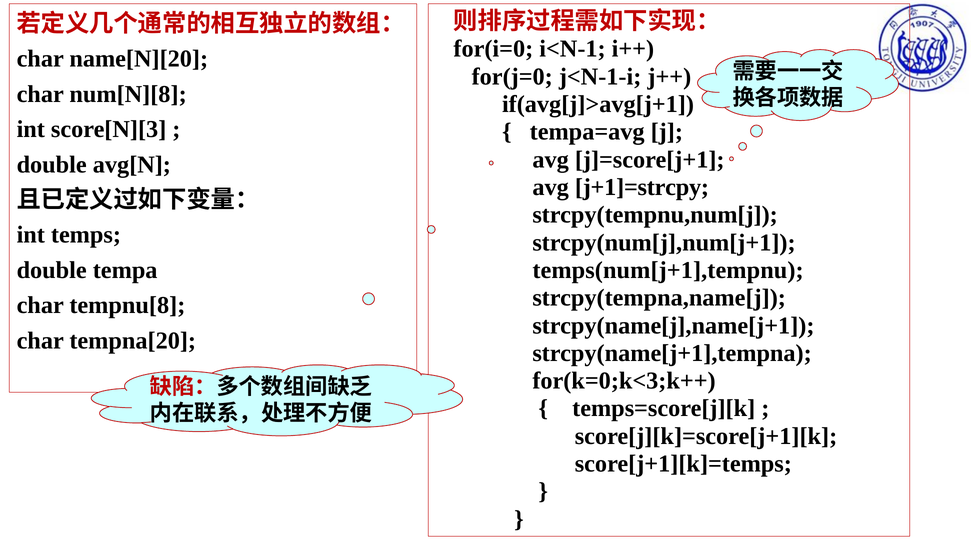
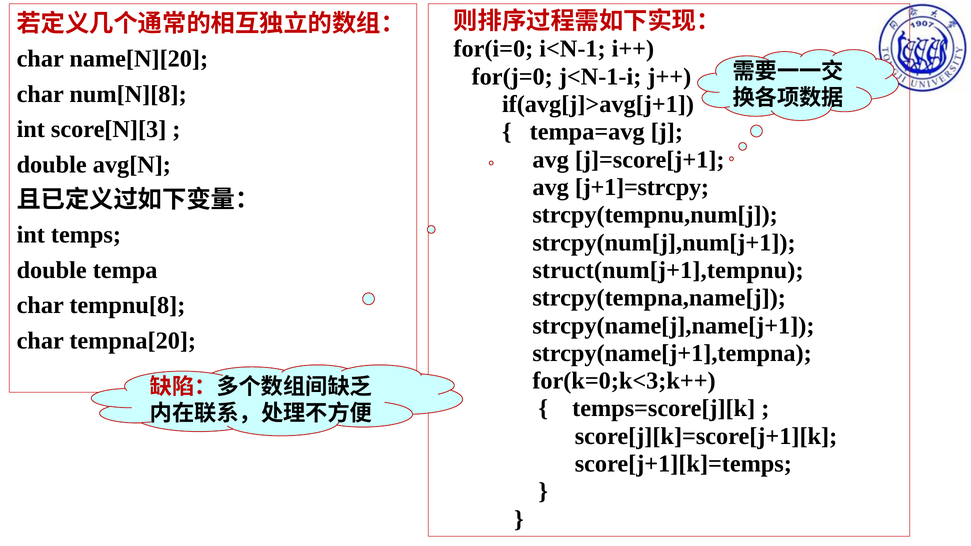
temps(num[j+1],tempnu: temps(num[j+1],tempnu -> struct(num[j+1],tempnu (668, 270)
